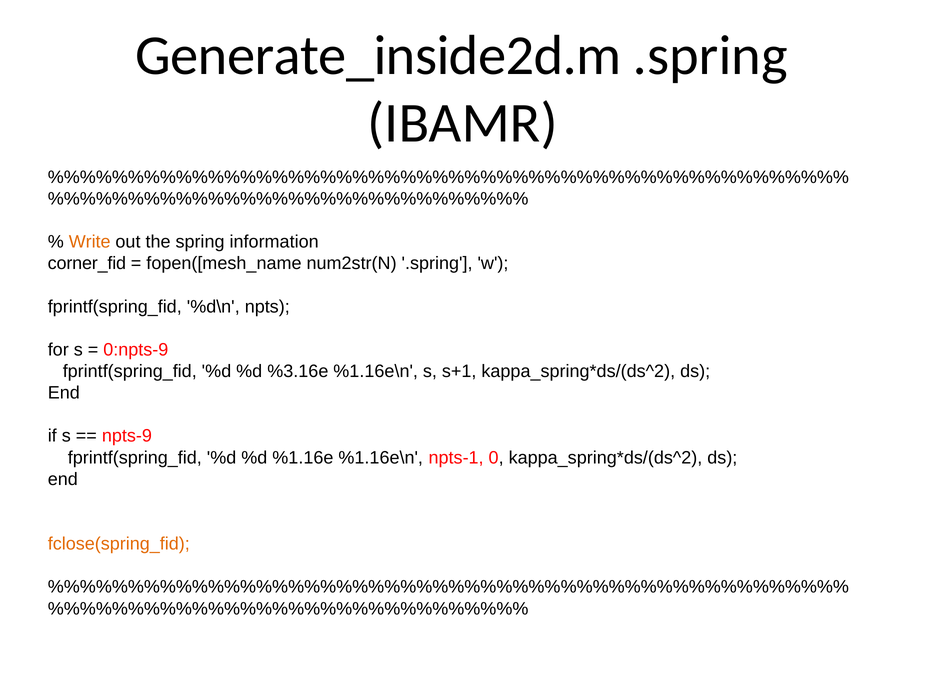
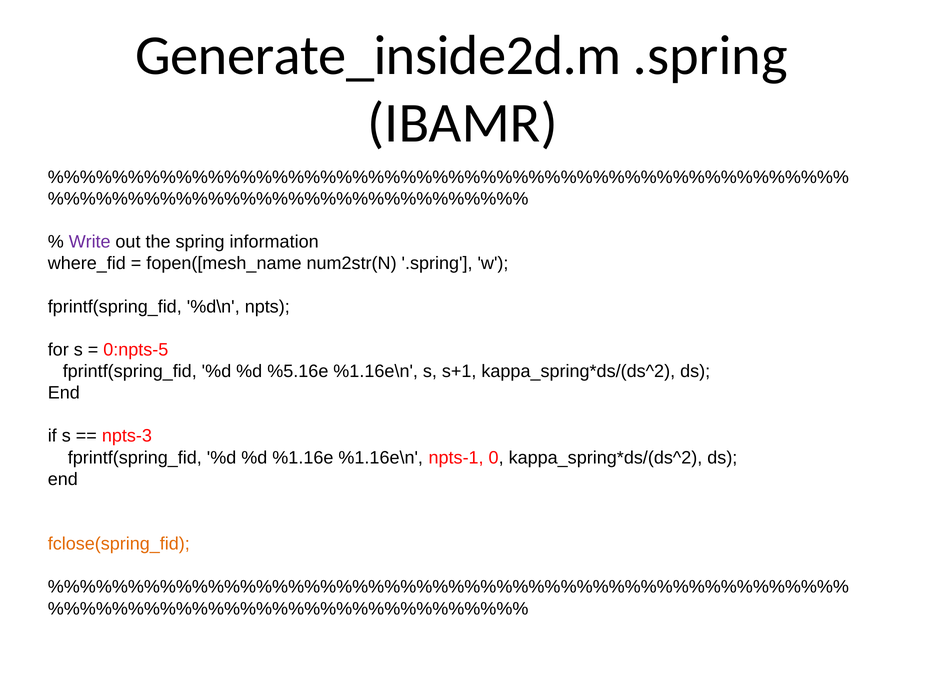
Write colour: orange -> purple (90, 242)
corner_fid: corner_fid -> where_fid (87, 264)
0:npts-9: 0:npts-9 -> 0:npts-5 (136, 350)
%3.16e: %3.16e -> %5.16e (298, 372)
npts-9: npts-9 -> npts-3 (127, 437)
